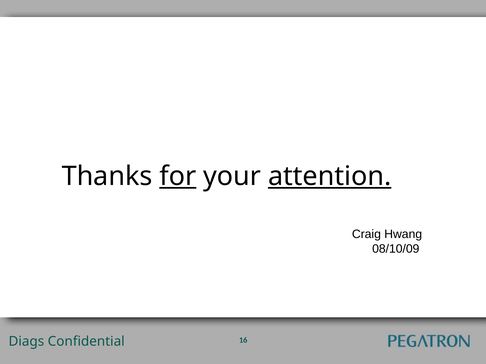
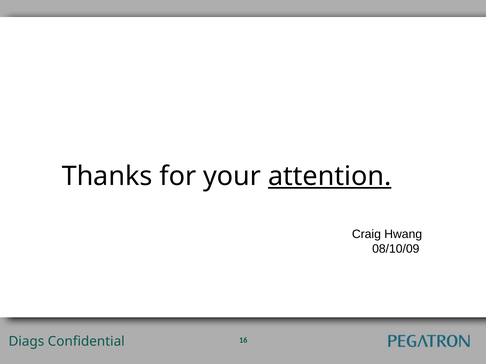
for underline: present -> none (178, 176)
